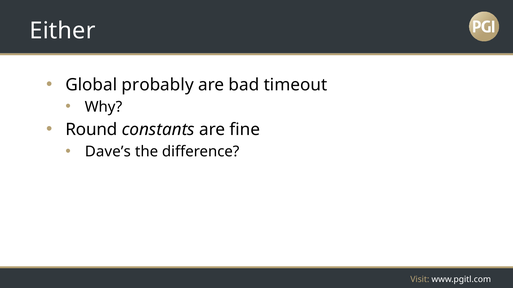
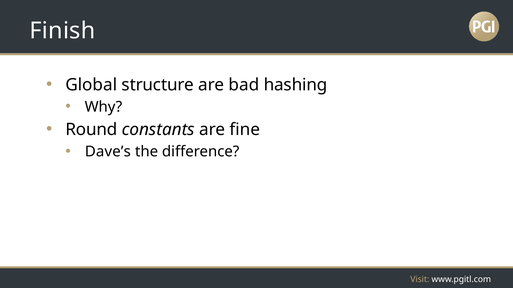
Either: Either -> Finish (62, 31)
probably: probably -> structure (158, 85)
timeout: timeout -> hashing (296, 85)
